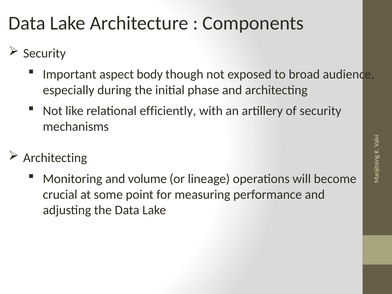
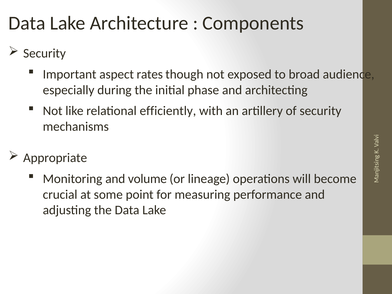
body: body -> rates (150, 74)
Architecting: Architecting -> Appropriate (55, 158)
